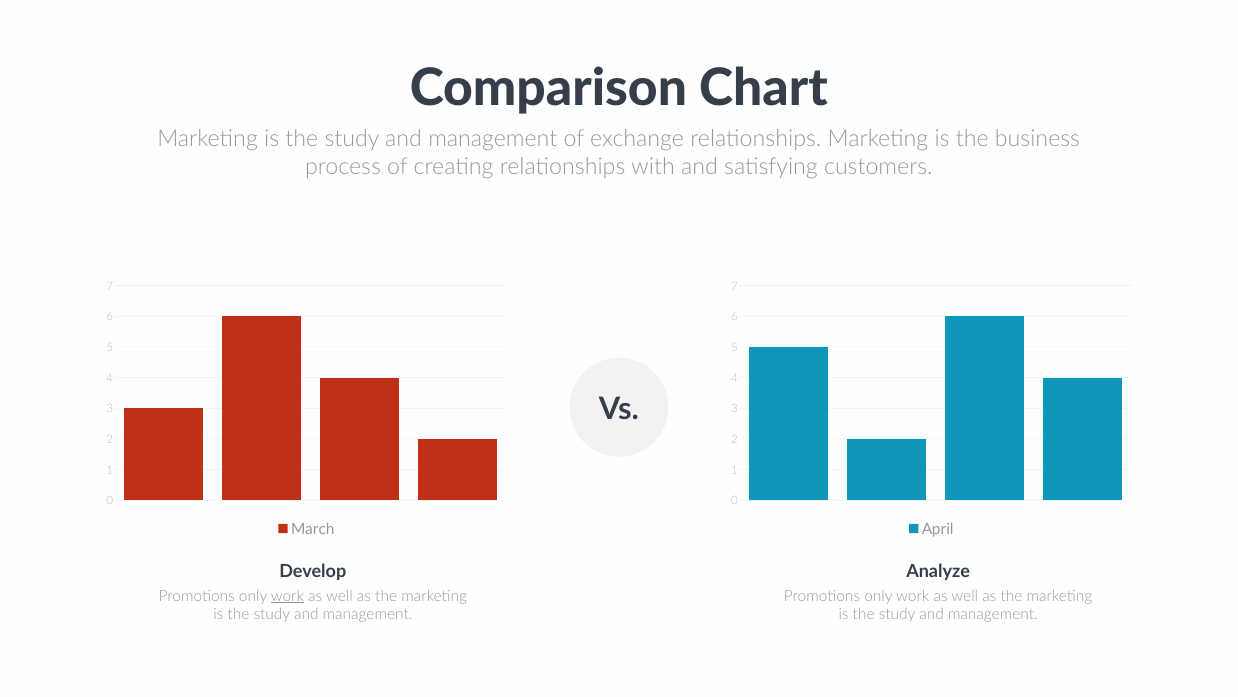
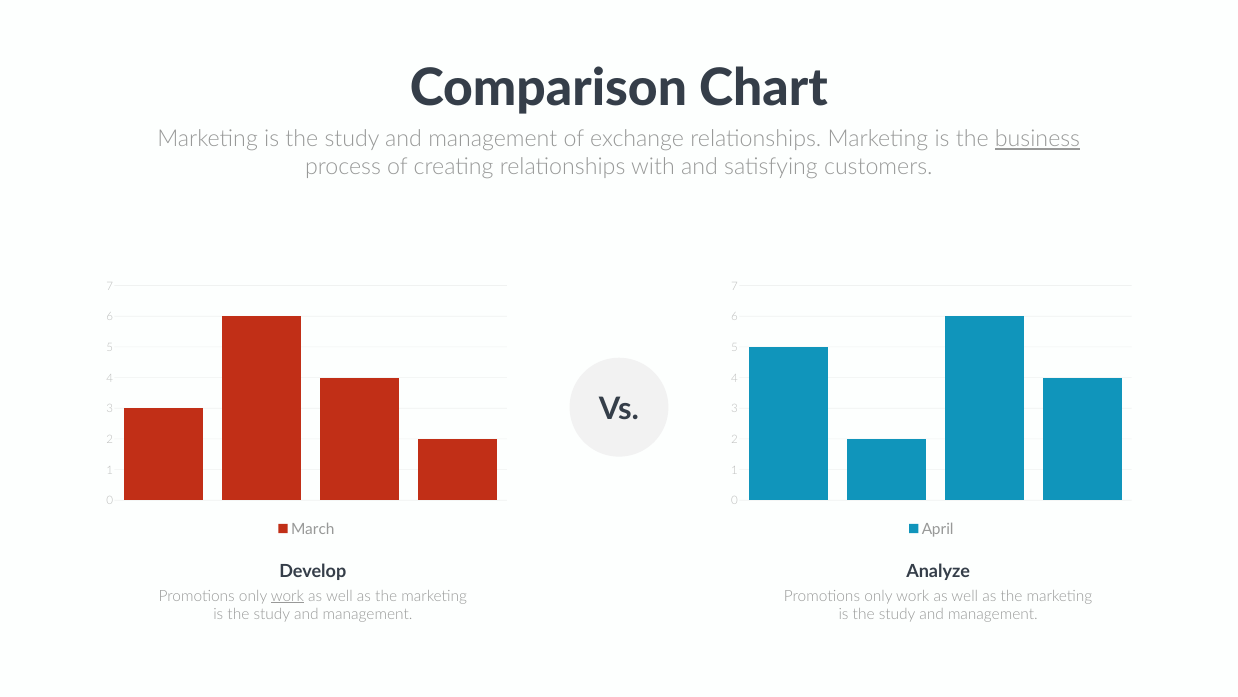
business underline: none -> present (1038, 139)
